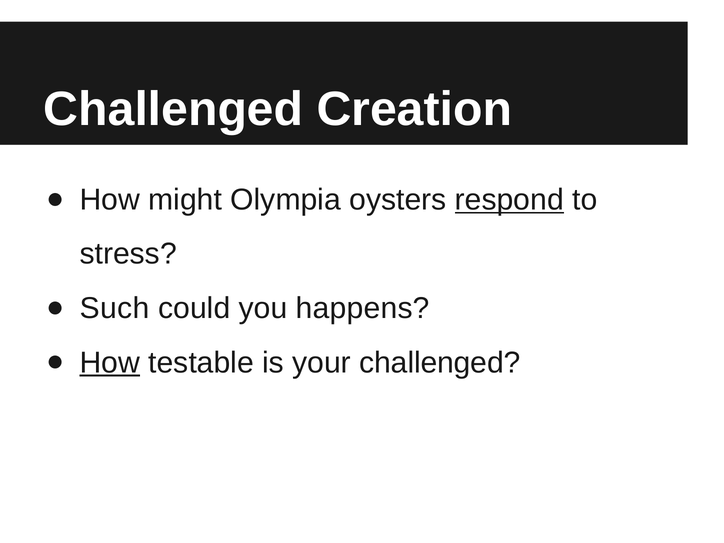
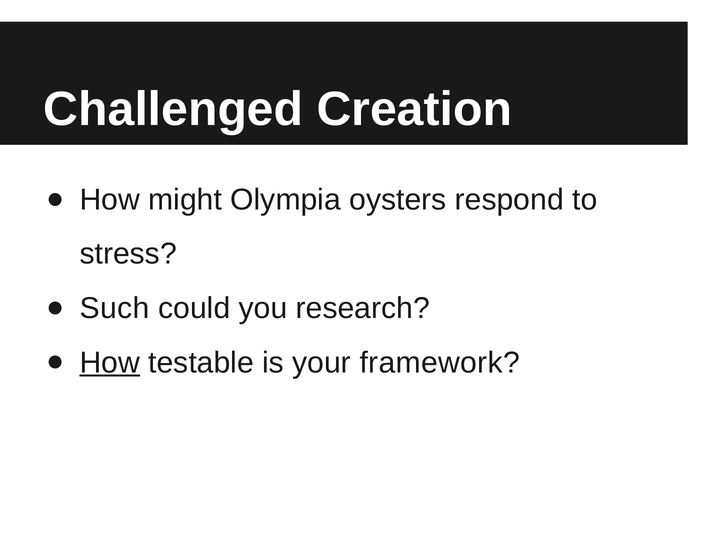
respond underline: present -> none (509, 200)
happens: happens -> research (363, 308)
your challenged: challenged -> framework (440, 363)
